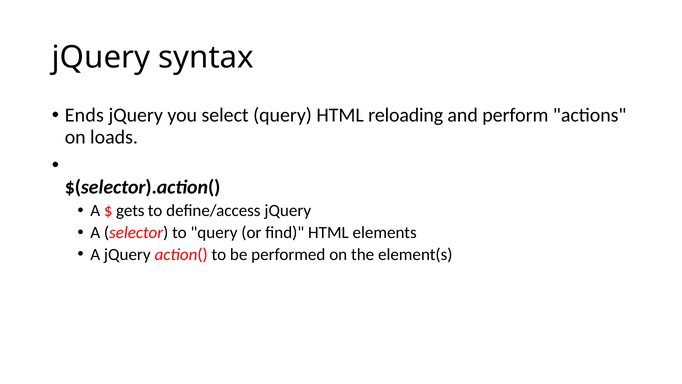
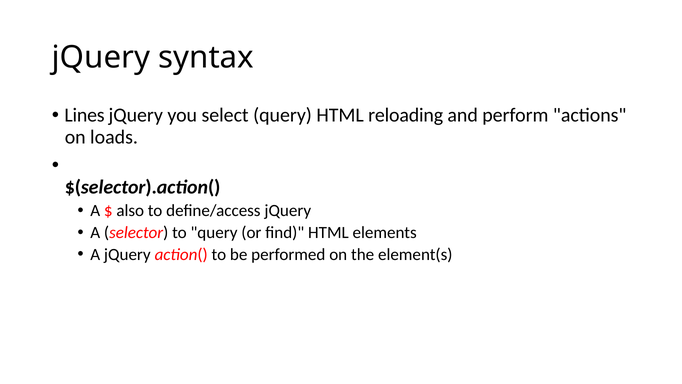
Ends: Ends -> Lines (85, 115)
gets: gets -> also (130, 210)
